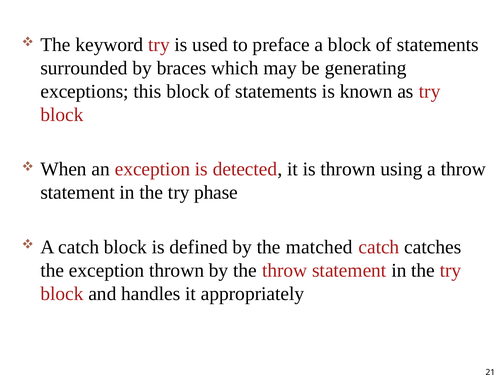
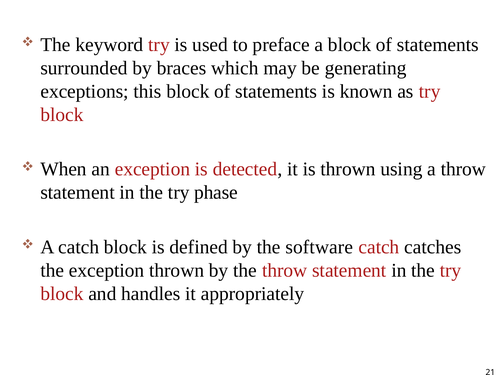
matched: matched -> software (319, 247)
